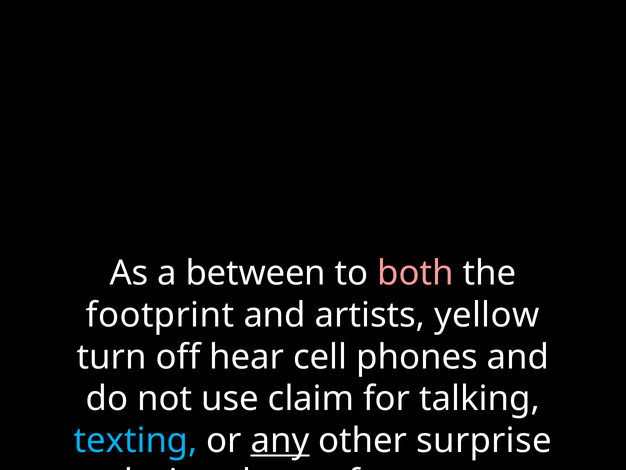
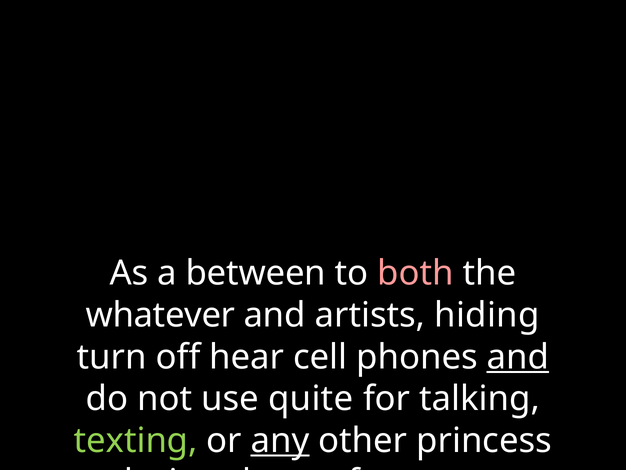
footprint: footprint -> whatever (160, 315)
yellow: yellow -> hiding (487, 315)
and underline: none -> present (518, 357)
claim: claim -> quite (311, 398)
texting colour: light blue -> light green (136, 440)
surprise: surprise -> princess (484, 440)
